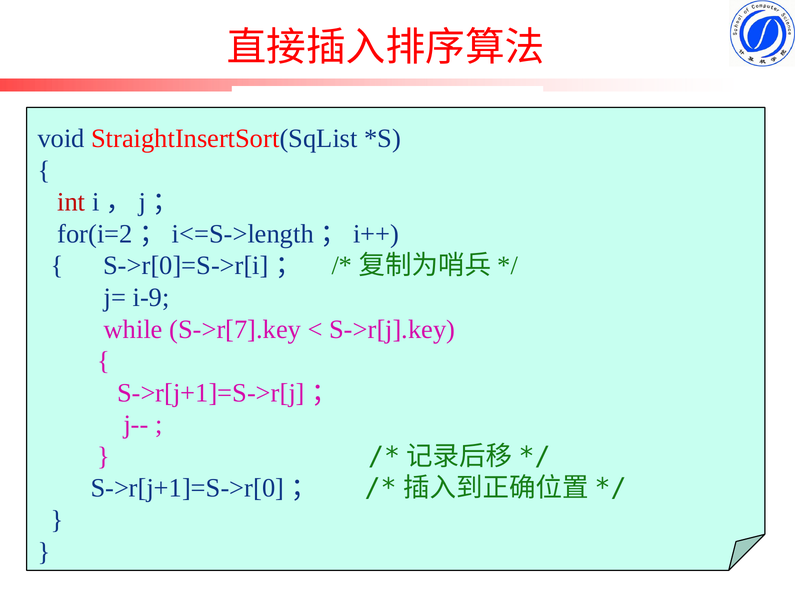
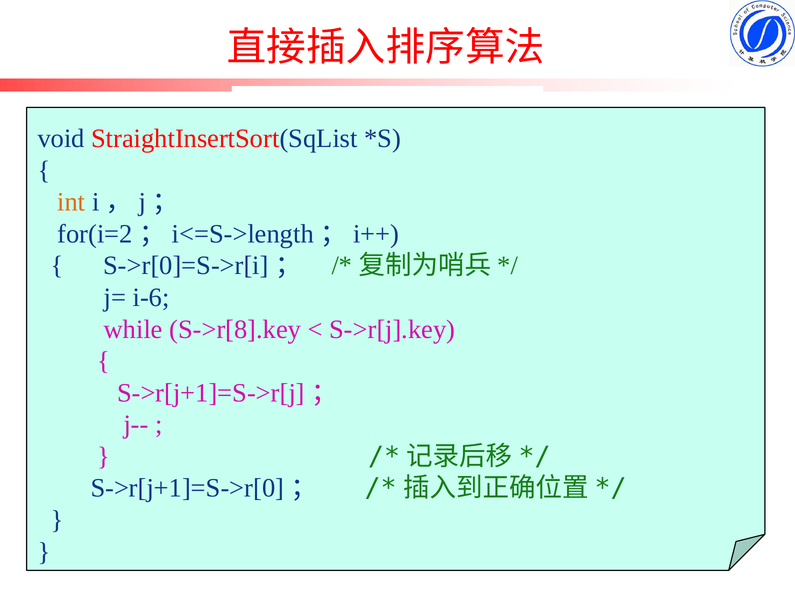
int colour: red -> orange (71, 202)
i-9: i-9 -> i-6 (151, 298)
S->r[7].key: S->r[7].key -> S->r[8].key (235, 329)
